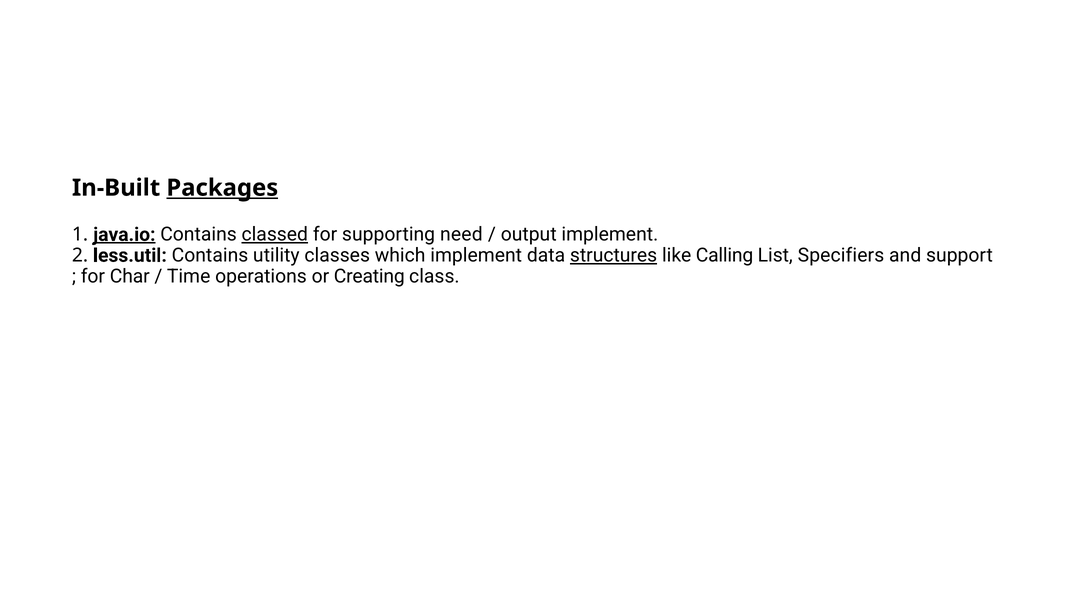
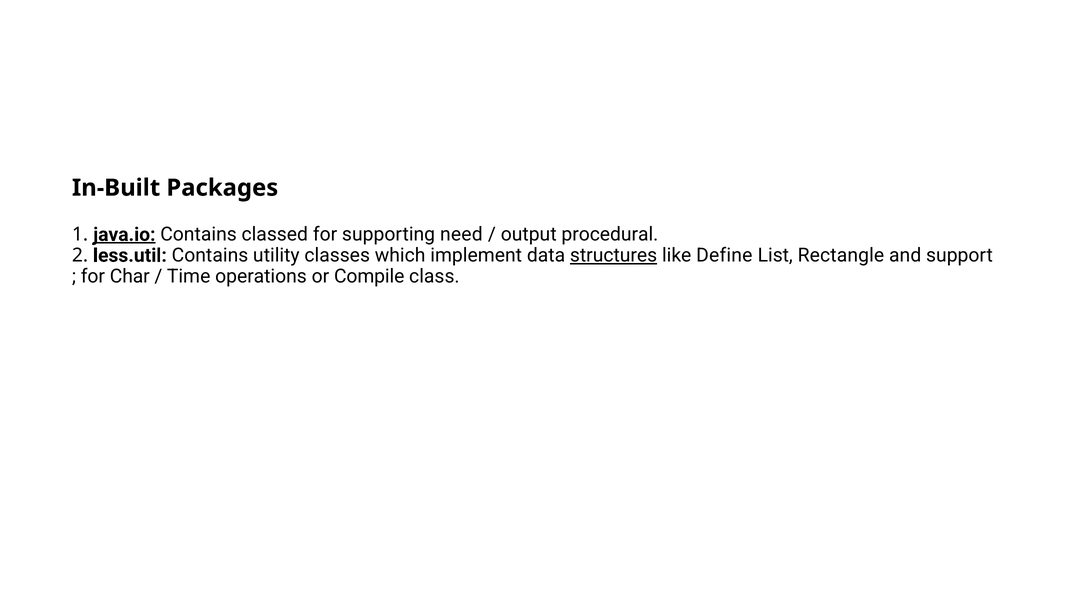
Packages underline: present -> none (222, 188)
classed underline: present -> none (275, 234)
output implement: implement -> procedural (610, 234)
Calling: Calling -> Define (724, 255)
Specifiers: Specifiers -> Rectangle (841, 255)
Creating: Creating -> Compile (369, 276)
